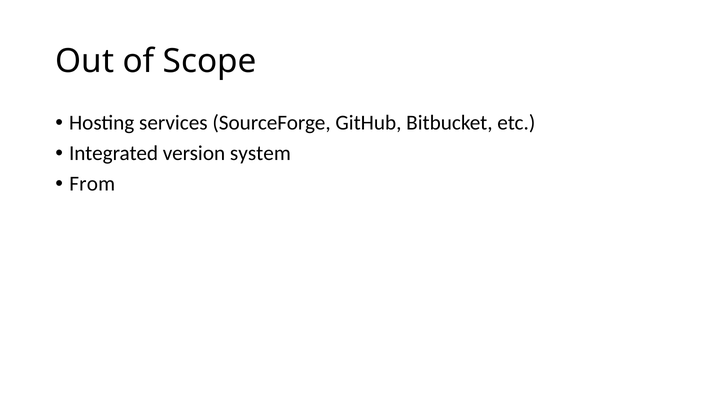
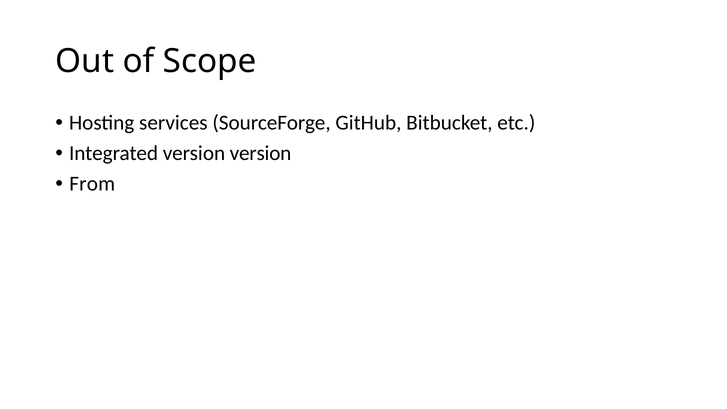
version system: system -> version (261, 153)
